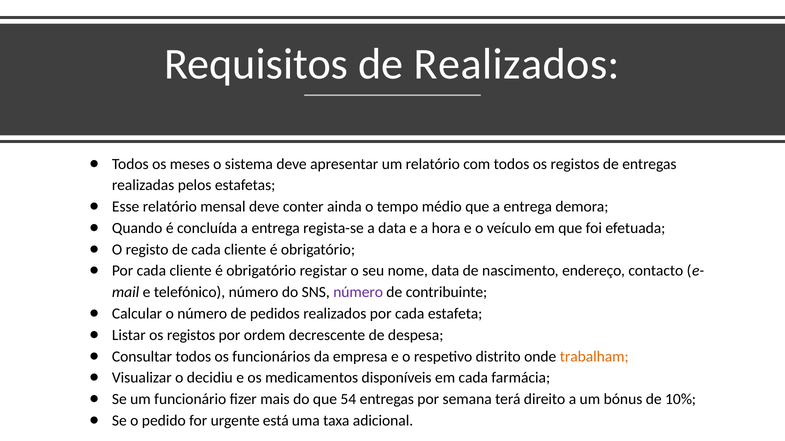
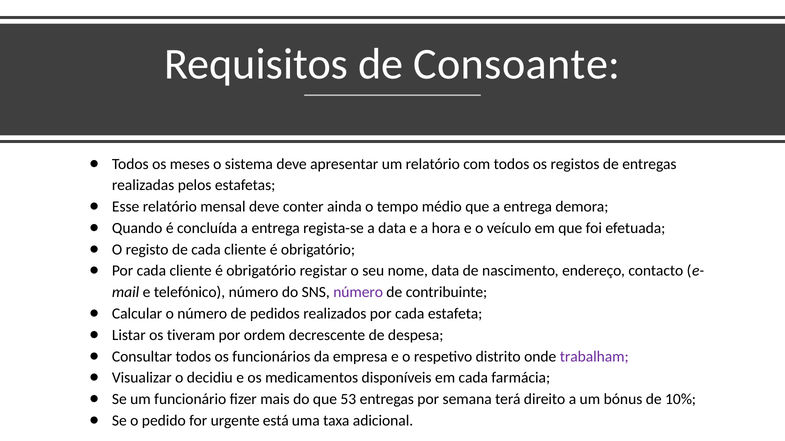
de Realizados: Realizados -> Consoante (517, 64)
Listar os registos: registos -> tiveram (191, 335)
trabalham colour: orange -> purple (594, 357)
54: 54 -> 53 (348, 400)
